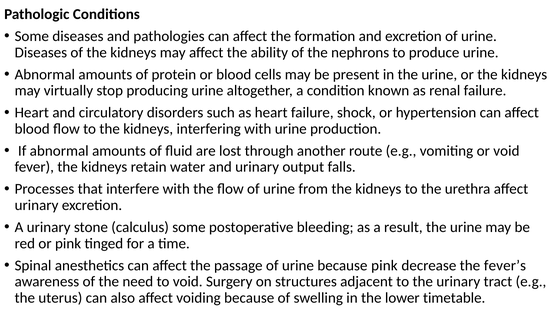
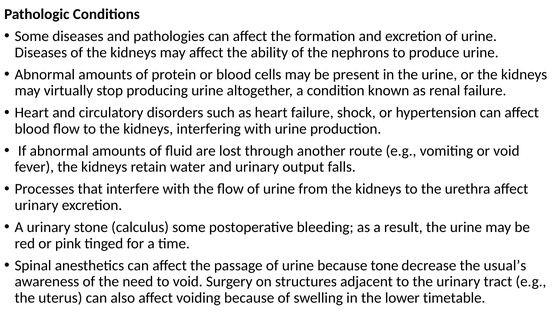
because pink: pink -> tone (385, 266)
fever’s: fever’s -> usual’s (505, 266)
